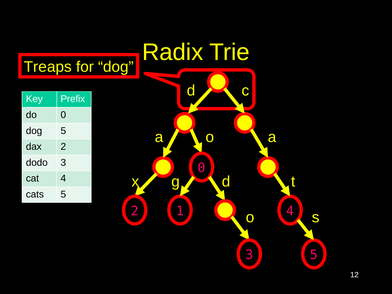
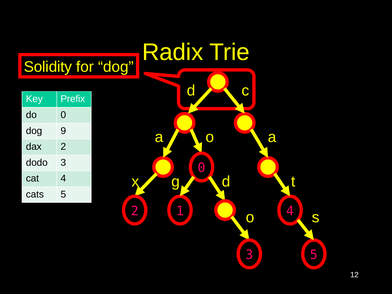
Treaps: Treaps -> Solidity (48, 67)
dog 5: 5 -> 9 (63, 131)
